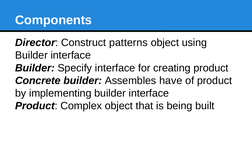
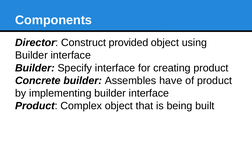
patterns: patterns -> provided (129, 43)
